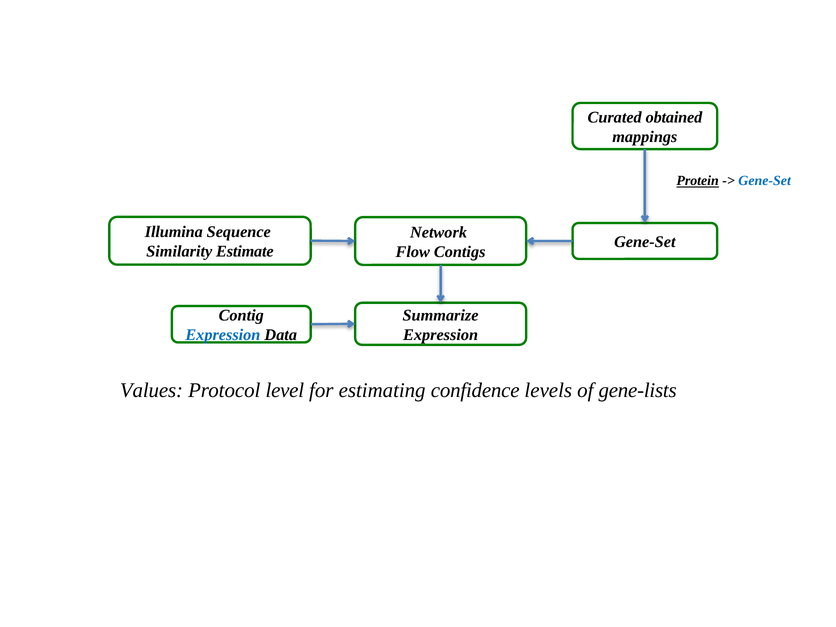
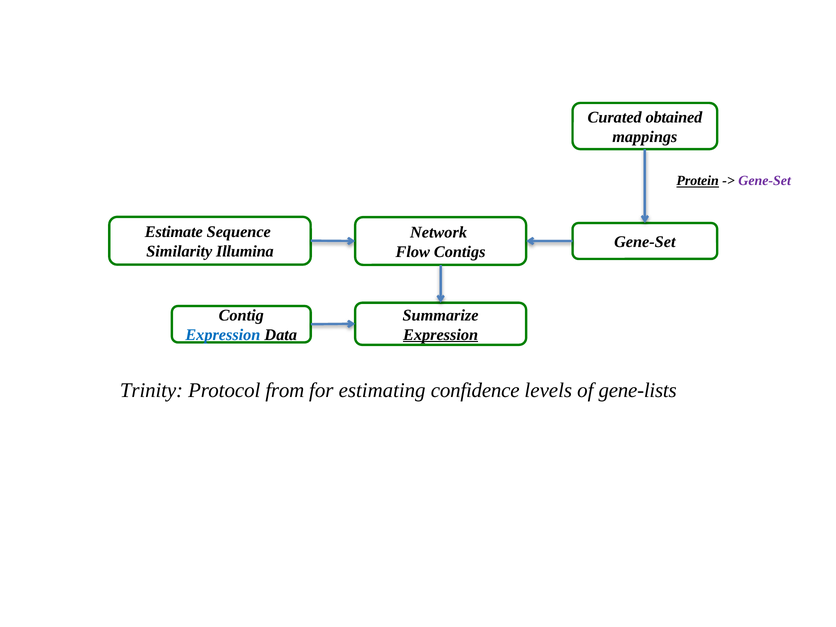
Gene-Set colour: blue -> purple (765, 181)
Illumina: Illumina -> Estimate (174, 232)
Estimate: Estimate -> Illumina (245, 252)
Expression underline: none -> present (441, 335)
Values: Values -> Trinity (151, 390)
level: level -> from (285, 390)
